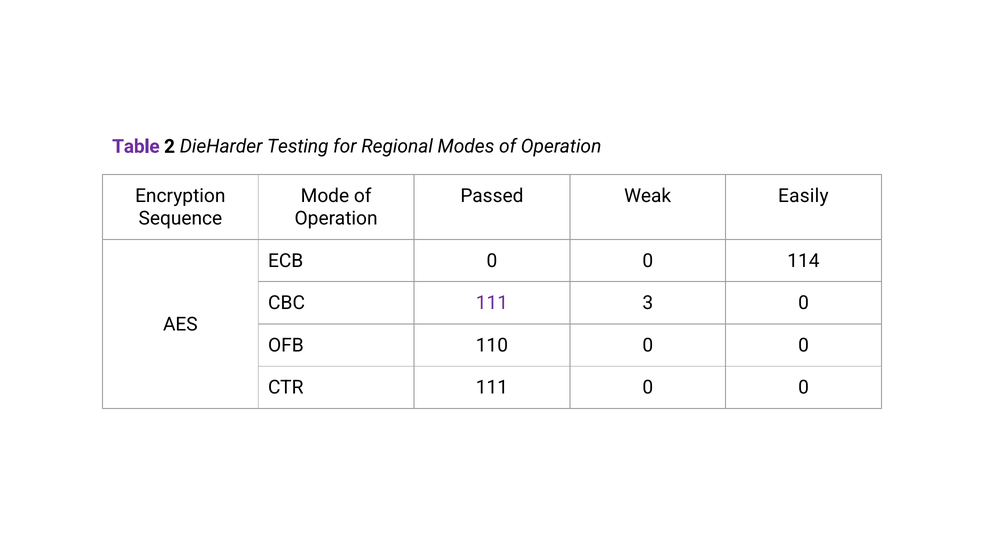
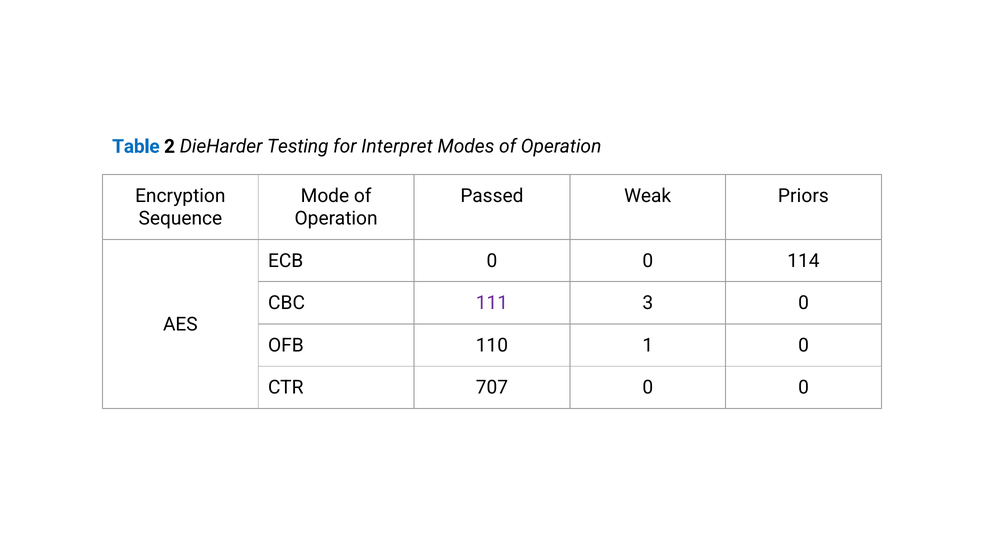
Table colour: purple -> blue (136, 146)
Regional: Regional -> Interpret (397, 146)
Easily: Easily -> Priors (803, 196)
110 0: 0 -> 1 (648, 345)
CTR 111: 111 -> 707 (492, 387)
